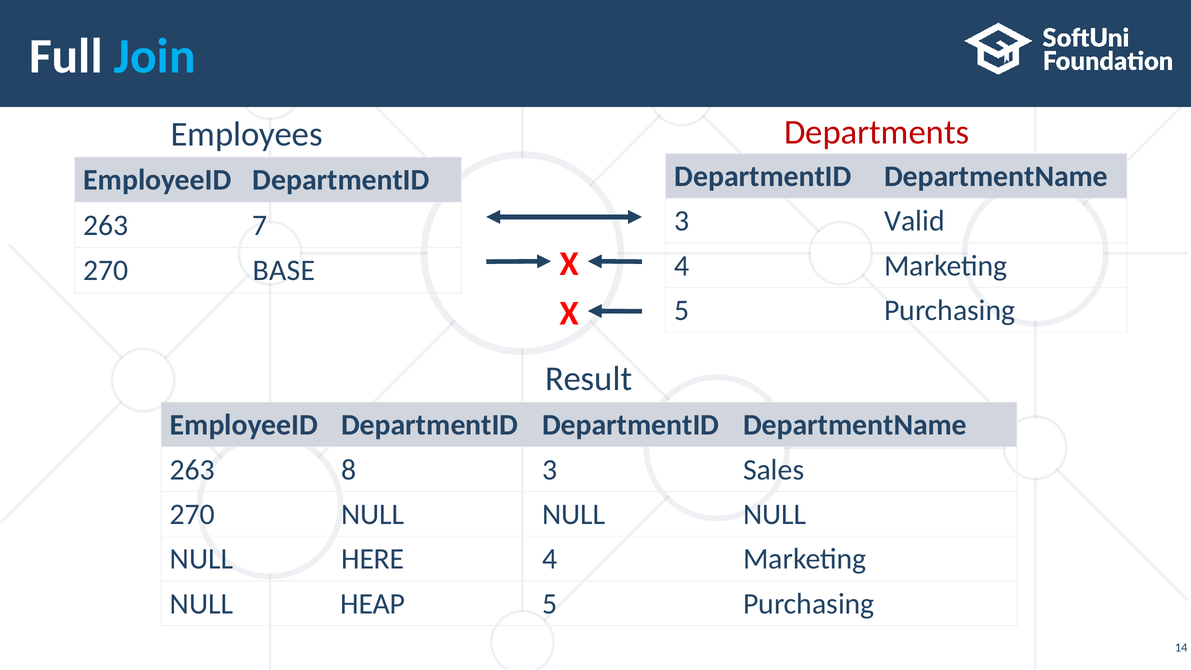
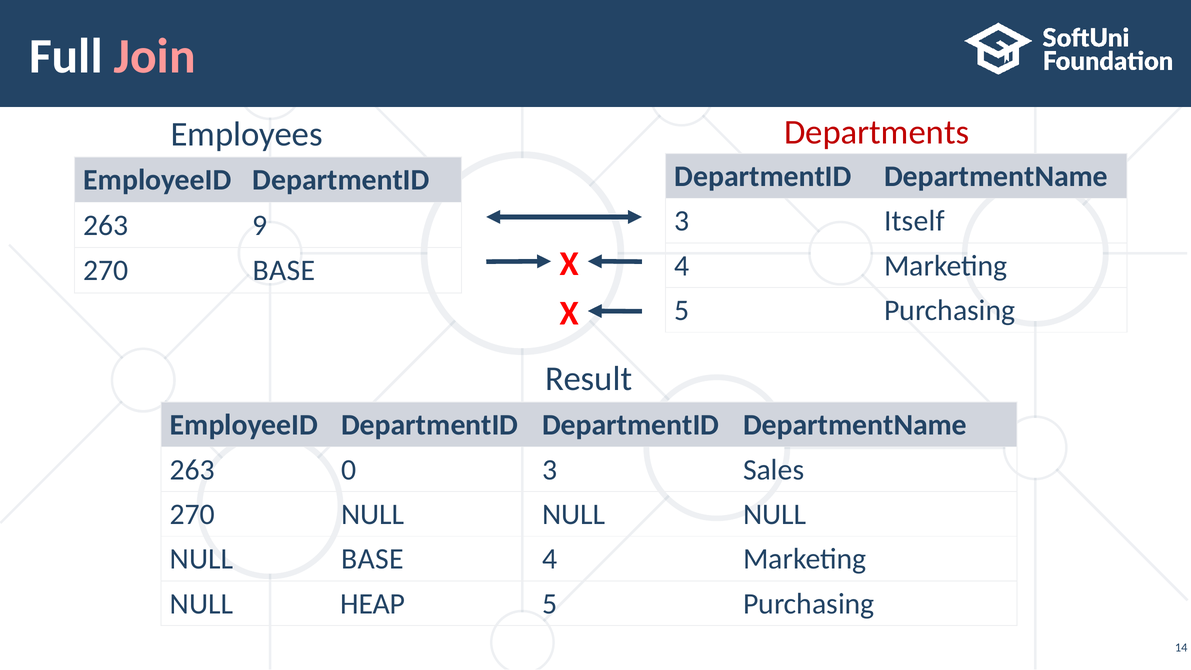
Join colour: light blue -> pink (155, 56)
Valid: Valid -> Itself (915, 221)
7: 7 -> 9 (260, 225)
8: 8 -> 0 (349, 470)
NULL HERE: HERE -> BASE (373, 559)
